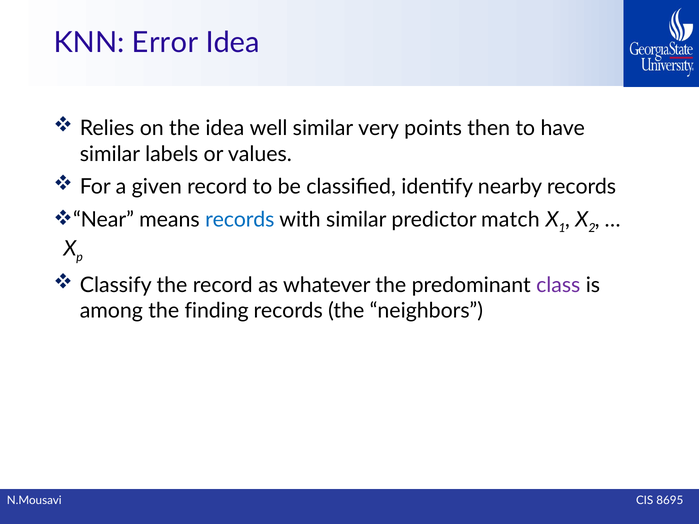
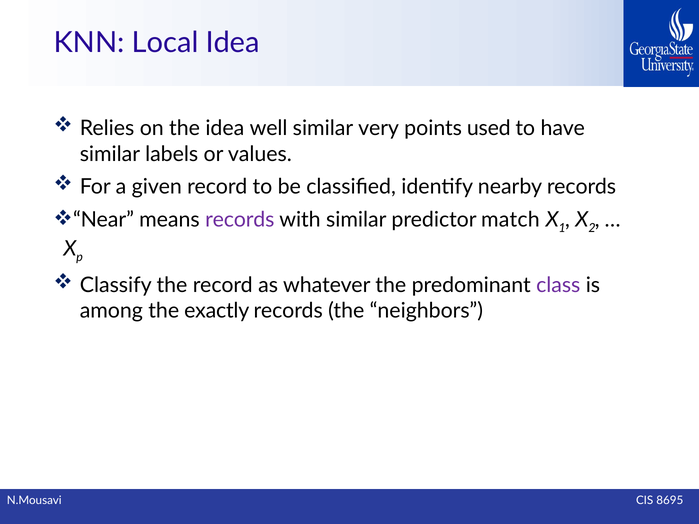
Error: Error -> Local (165, 43)
then: then -> used (489, 128)
records colour: blue -> purple (240, 220)
finding: finding -> exactly (217, 311)
